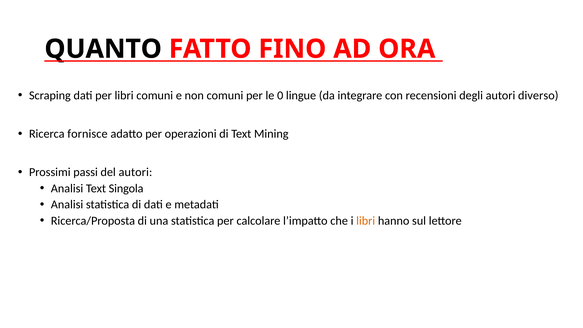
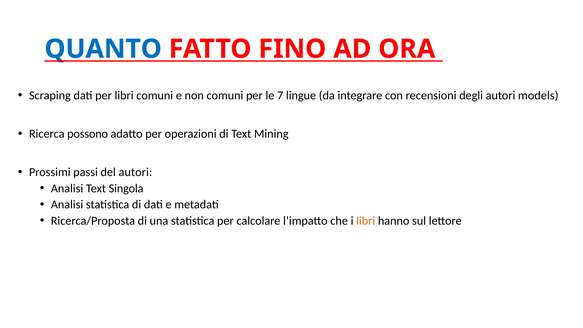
QUANTO colour: black -> blue (103, 49)
0: 0 -> 7 (280, 95)
diverso: diverso -> models (538, 95)
fornisce: fornisce -> possono (88, 134)
